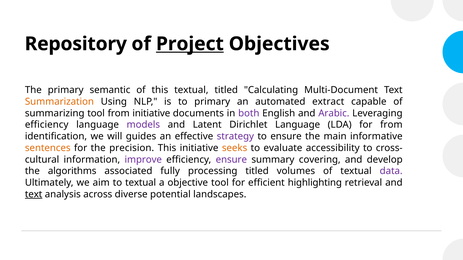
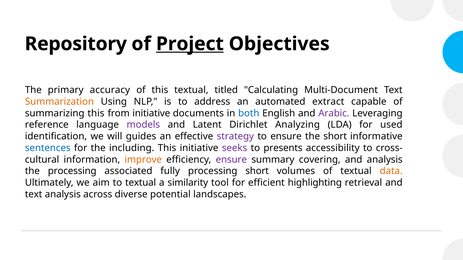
semantic: semantic -> accuracy (110, 90)
to primary: primary -> address (212, 102)
summarizing tool: tool -> this (96, 113)
both colour: purple -> blue (249, 113)
efficiency: efficiency -> reference (47, 125)
Dirichlet Language: Language -> Analyzing (298, 125)
for from: from -> used (391, 125)
the main: main -> short (335, 137)
sentences colour: orange -> blue (48, 148)
precision: precision -> including (132, 148)
seeks colour: orange -> purple (235, 148)
evaluate: evaluate -> presents (283, 148)
improve colour: purple -> orange (143, 160)
and develop: develop -> analysis (385, 160)
the algorithms: algorithms -> processing (72, 171)
processing titled: titled -> short (257, 171)
data colour: purple -> orange (391, 171)
objective: objective -> similarity (188, 183)
text underline: present -> none (34, 195)
